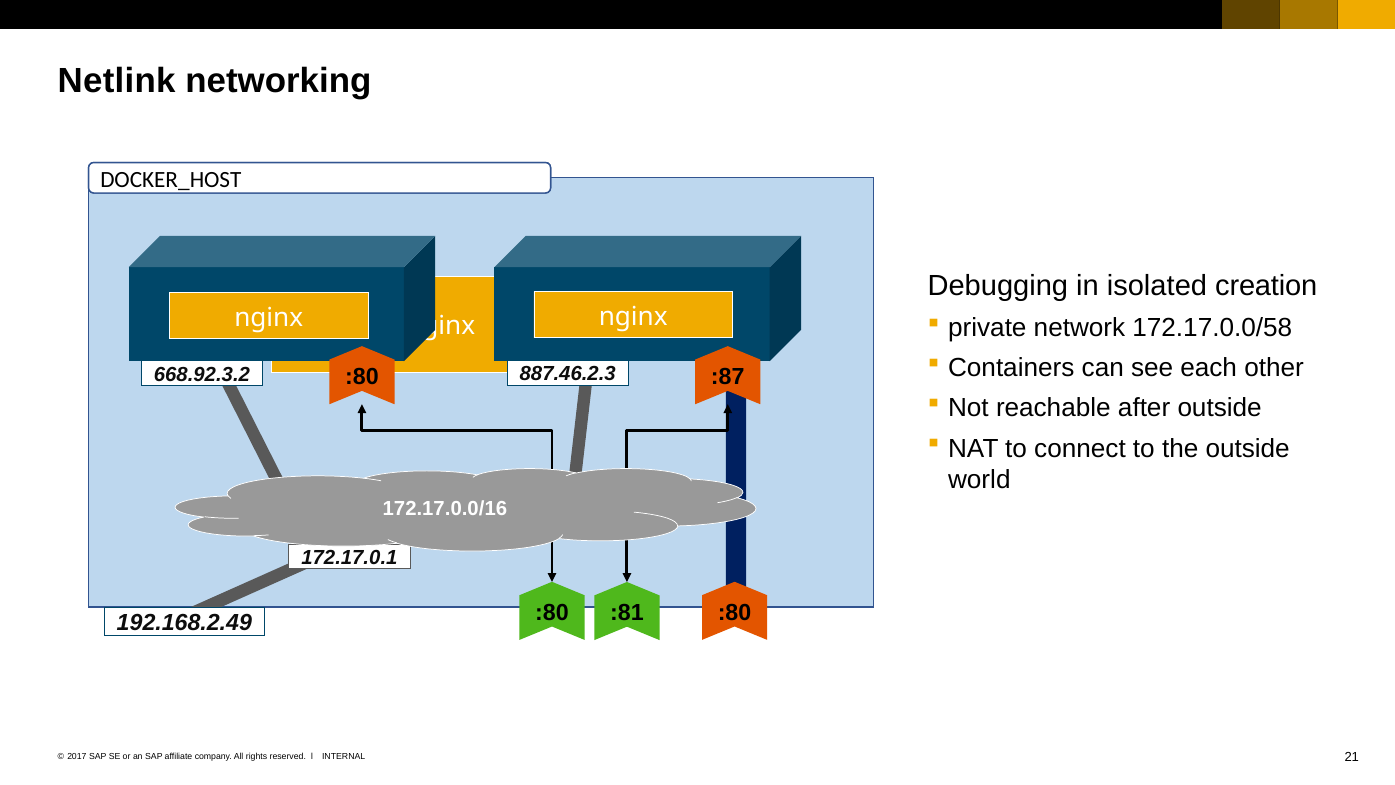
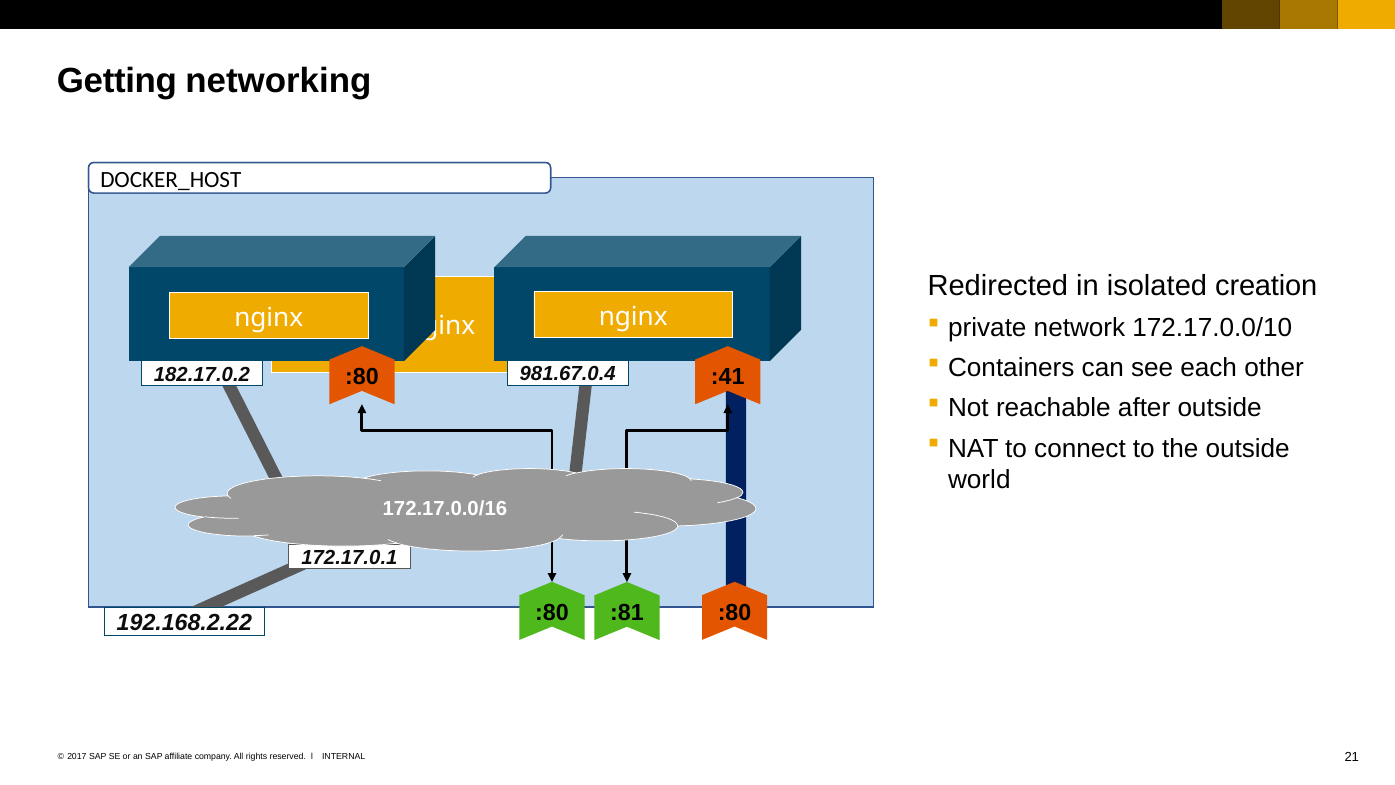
Netlink: Netlink -> Getting (117, 81)
Debugging: Debugging -> Redirected (998, 286)
172.17.0.0/58: 172.17.0.0/58 -> 172.17.0.0/10 (1212, 328)
668.92.3.2: 668.92.3.2 -> 182.17.0.2 (202, 374)
887.46.2.3: 887.46.2.3 -> 981.67.0.4 (568, 374)
:87: :87 -> :41 (728, 377)
192.168.2.49: 192.168.2.49 -> 192.168.2.22 (184, 622)
